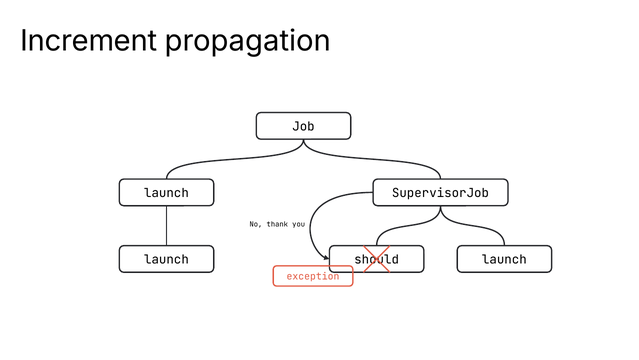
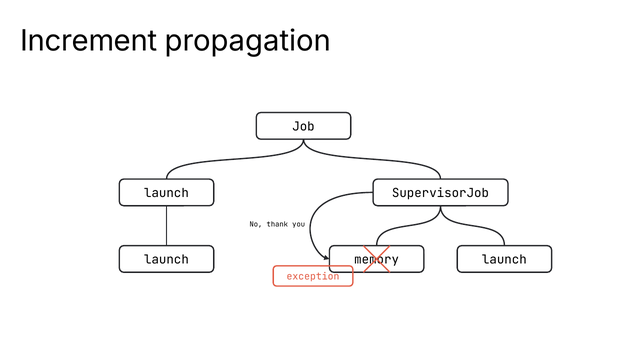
should: should -> memory (377, 259)
